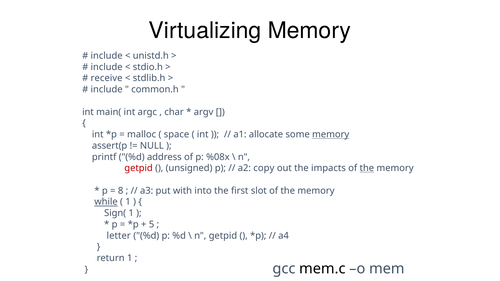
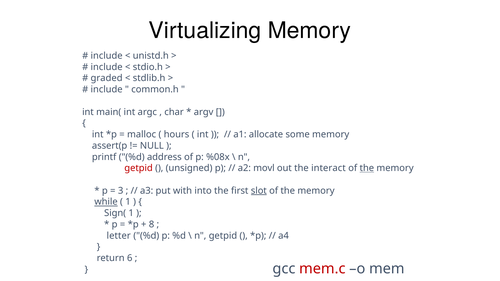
receive: receive -> graded (107, 78)
space: space -> hours (177, 135)
memory underline: present -> none (331, 135)
copy: copy -> movl (264, 168)
impacts: impacts -> interact (328, 168)
8: 8 -> 3 (121, 191)
slot underline: none -> present (259, 191)
5: 5 -> 8 (152, 225)
return 1: 1 -> 6 (130, 258)
mem.c colour: black -> red (322, 269)
